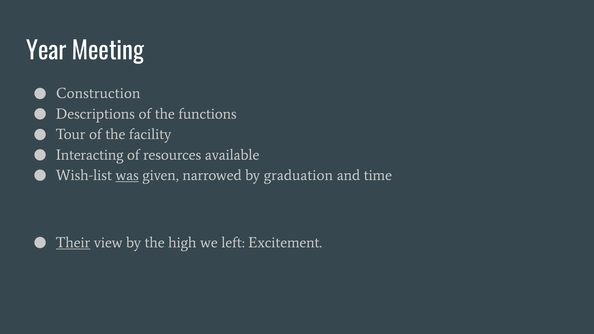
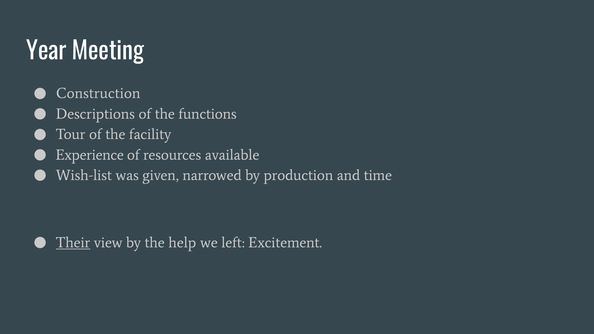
Interacting: Interacting -> Experience (90, 155)
was underline: present -> none (127, 175)
graduation: graduation -> production (298, 175)
high: high -> help (182, 243)
